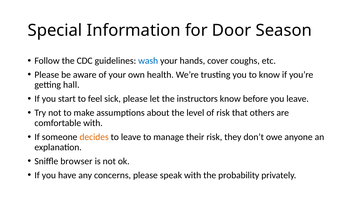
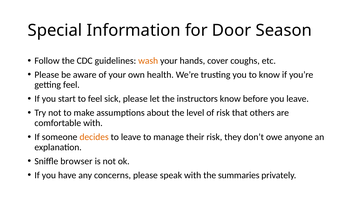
wash colour: blue -> orange (148, 61)
getting hall: hall -> feel (71, 85)
probability: probability -> summaries (239, 175)
